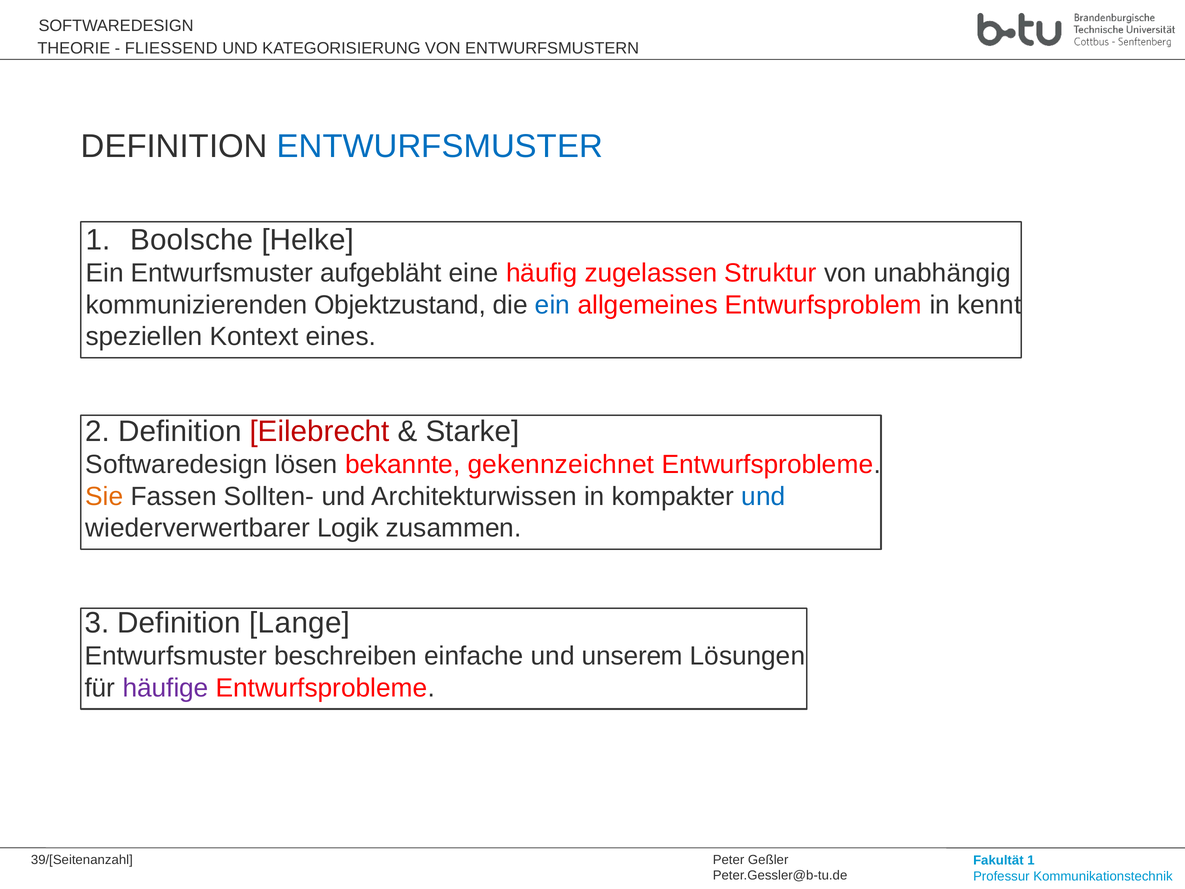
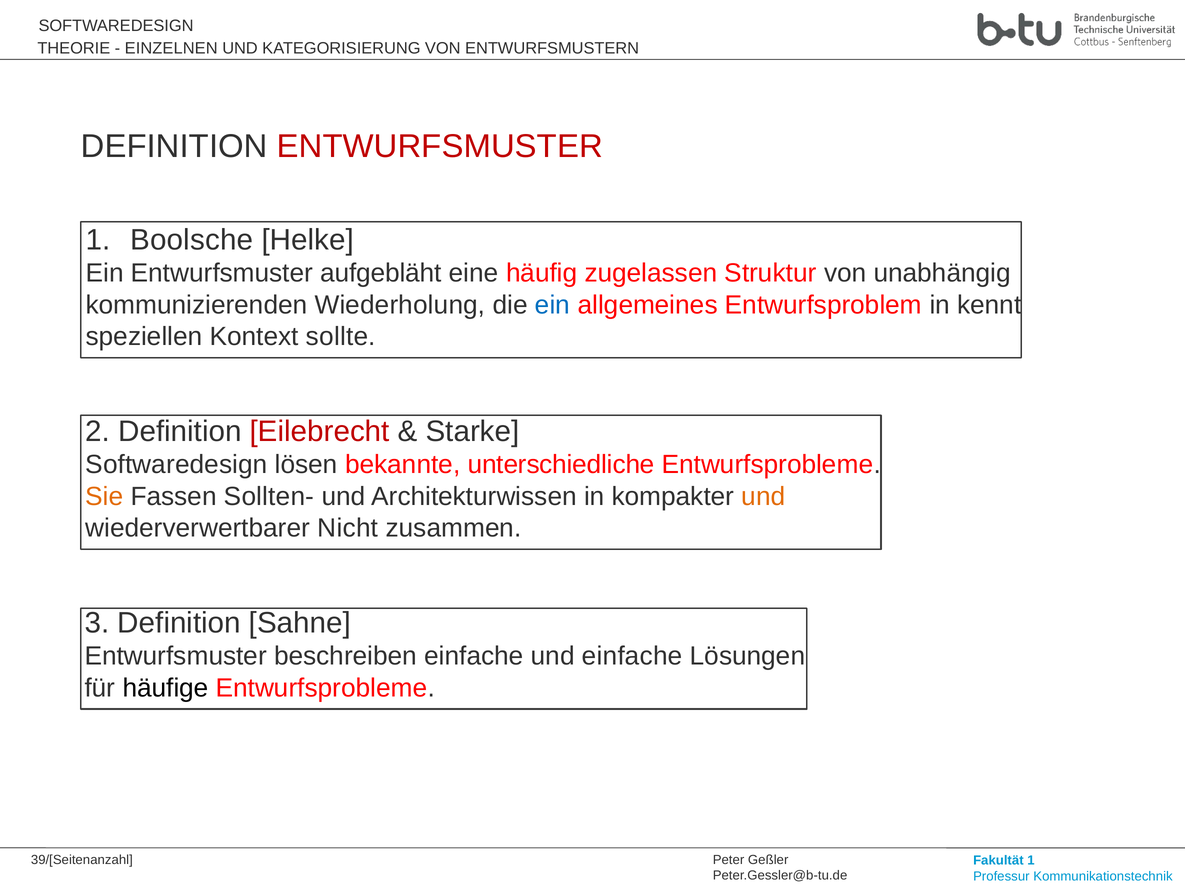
FLIESSEND: FLIESSEND -> EINZELNEN (171, 48)
ENTWURFSMUSTER colour: blue -> red (440, 146)
Objektzustand: Objektzustand -> Wiederholung (400, 305)
eines: eines -> sollte (341, 336)
gekennzeichnet: gekennzeichnet -> unterschiedliche (561, 465)
und colour: blue -> orange (763, 496)
Logik: Logik -> Nicht (348, 528)
Lange: Lange -> Sahne (300, 623)
und unserem: unserem -> einfache (632, 656)
häufige colour: purple -> black (166, 688)
